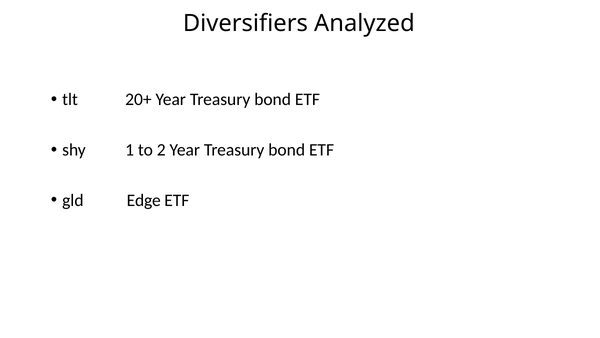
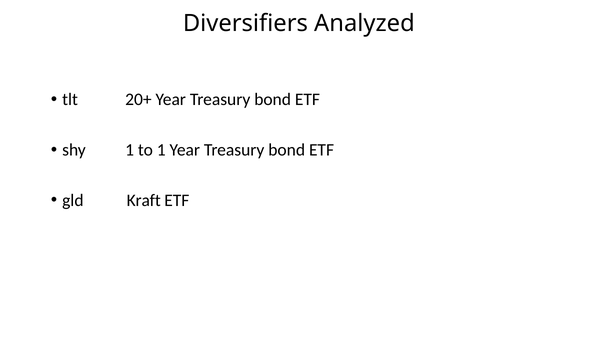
to 2: 2 -> 1 (161, 150)
Edge: Edge -> Kraft (144, 200)
